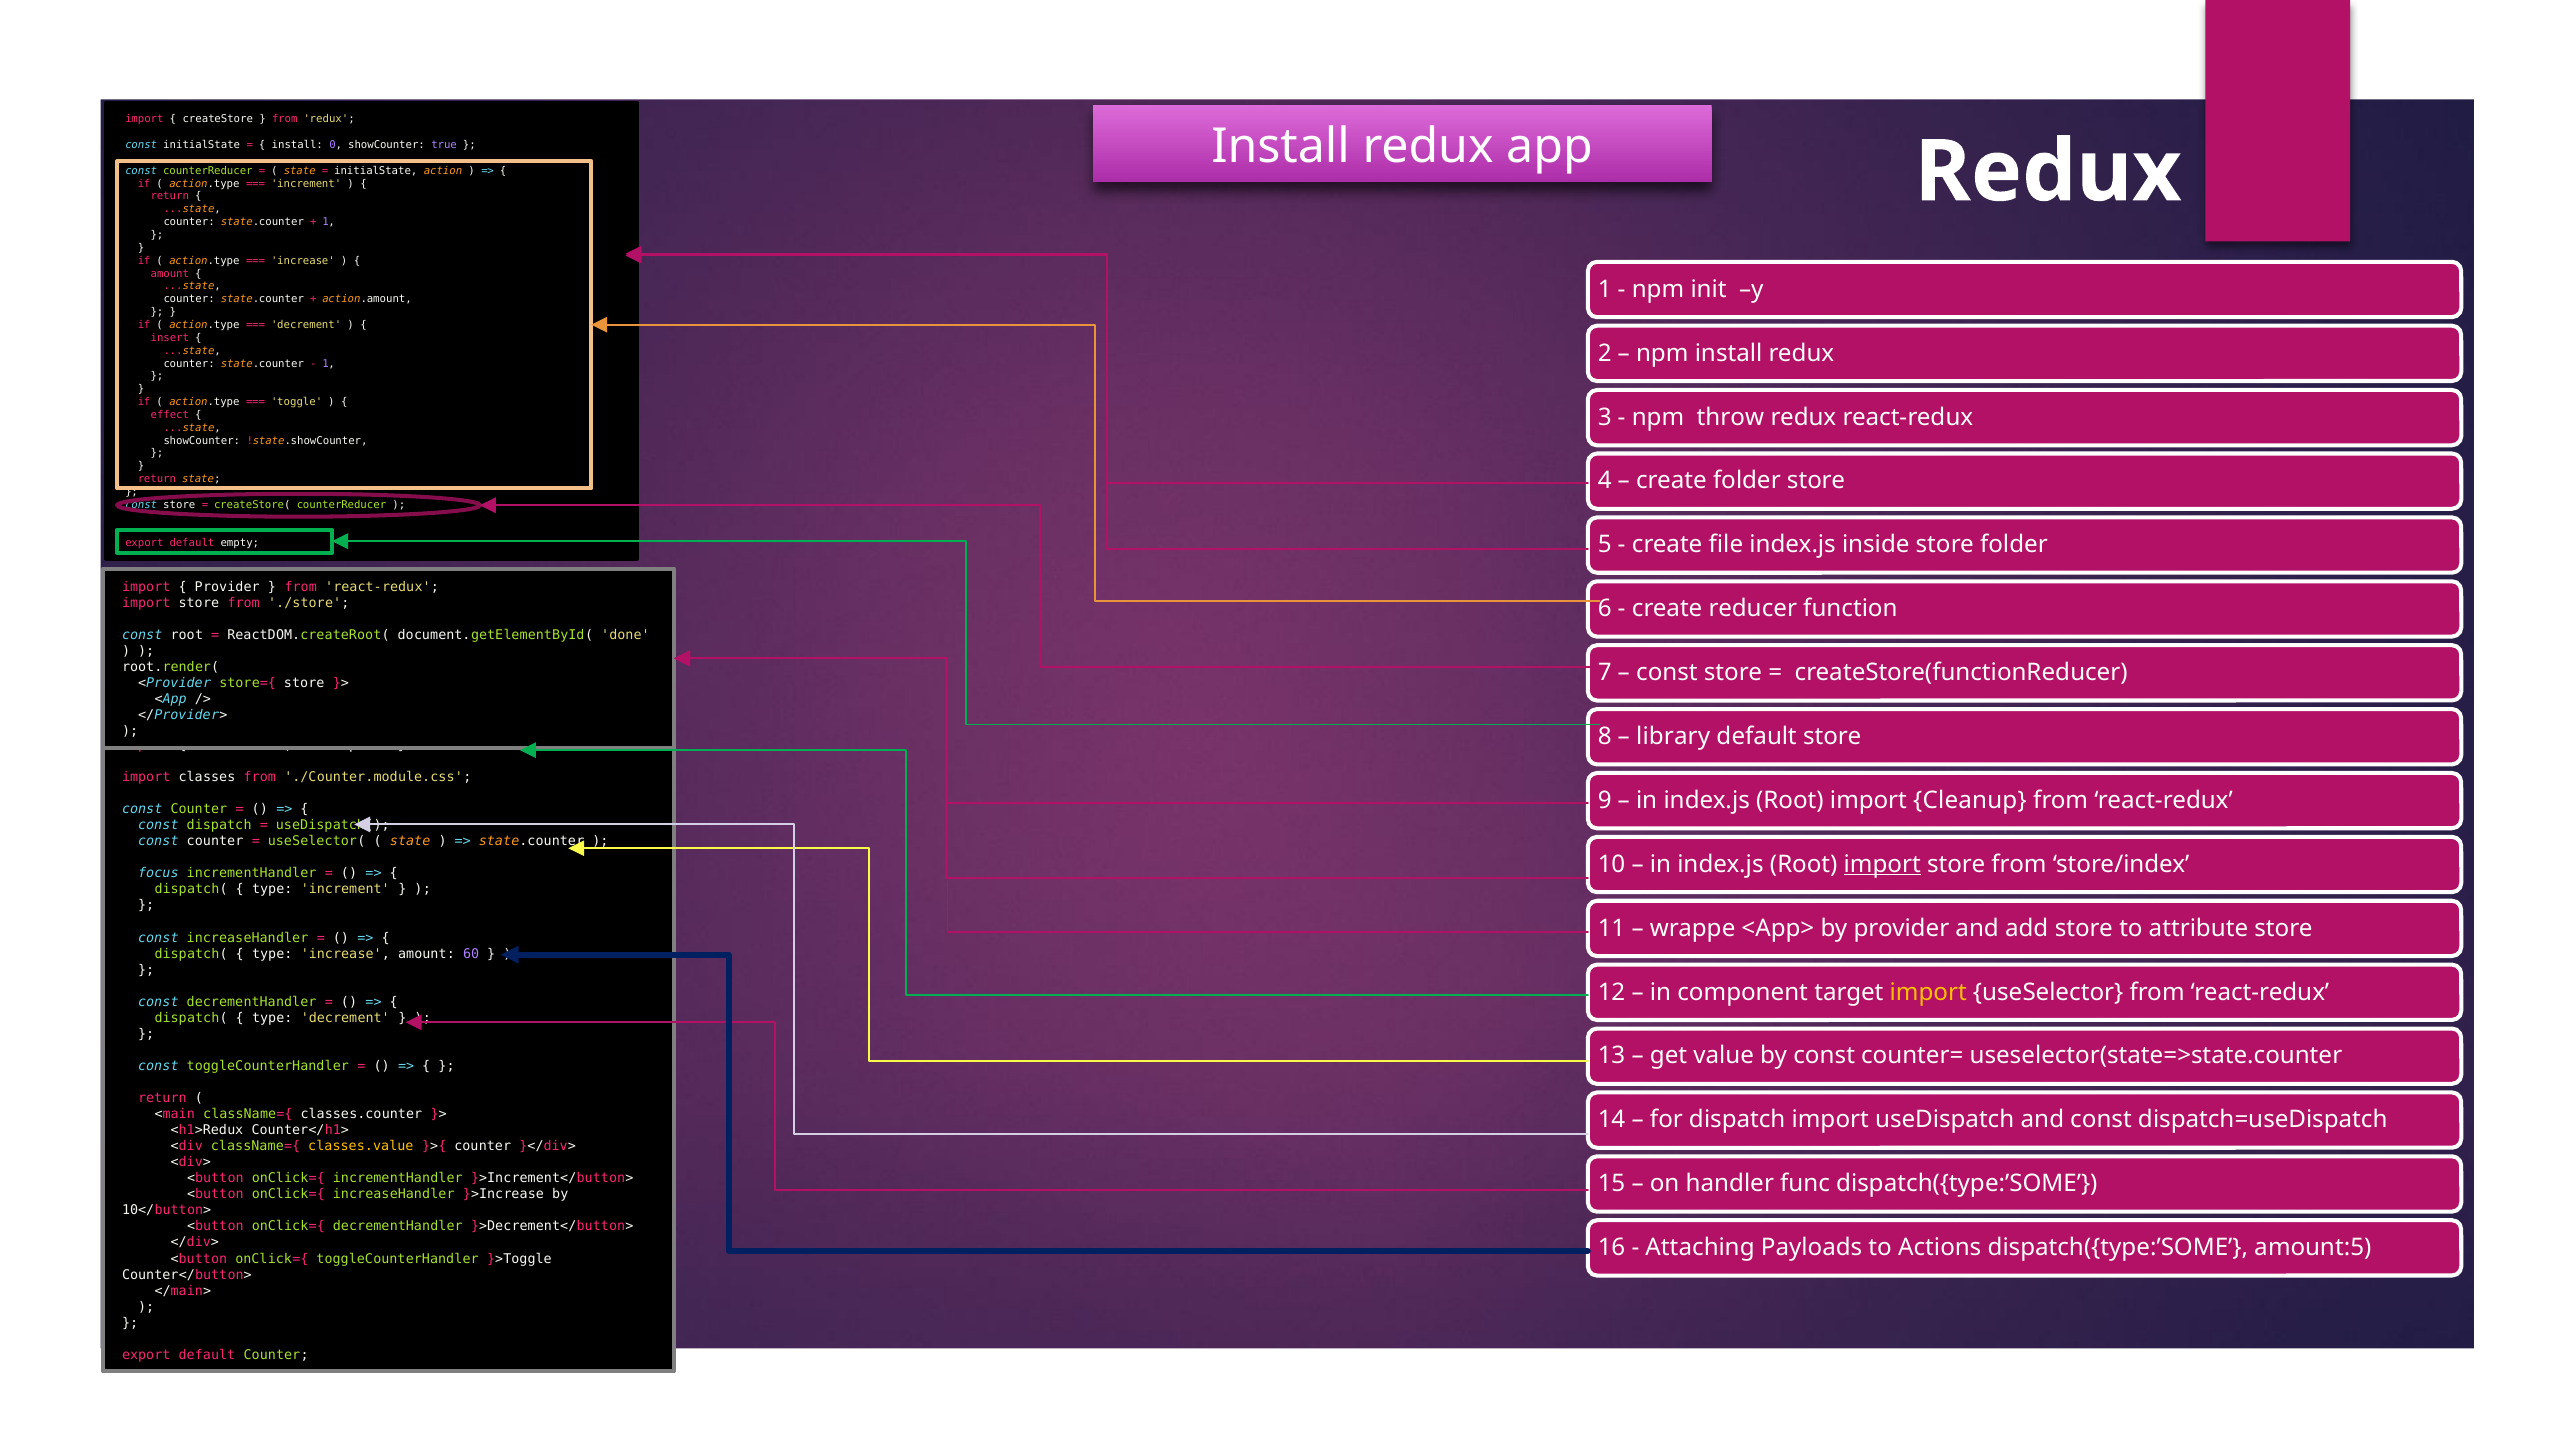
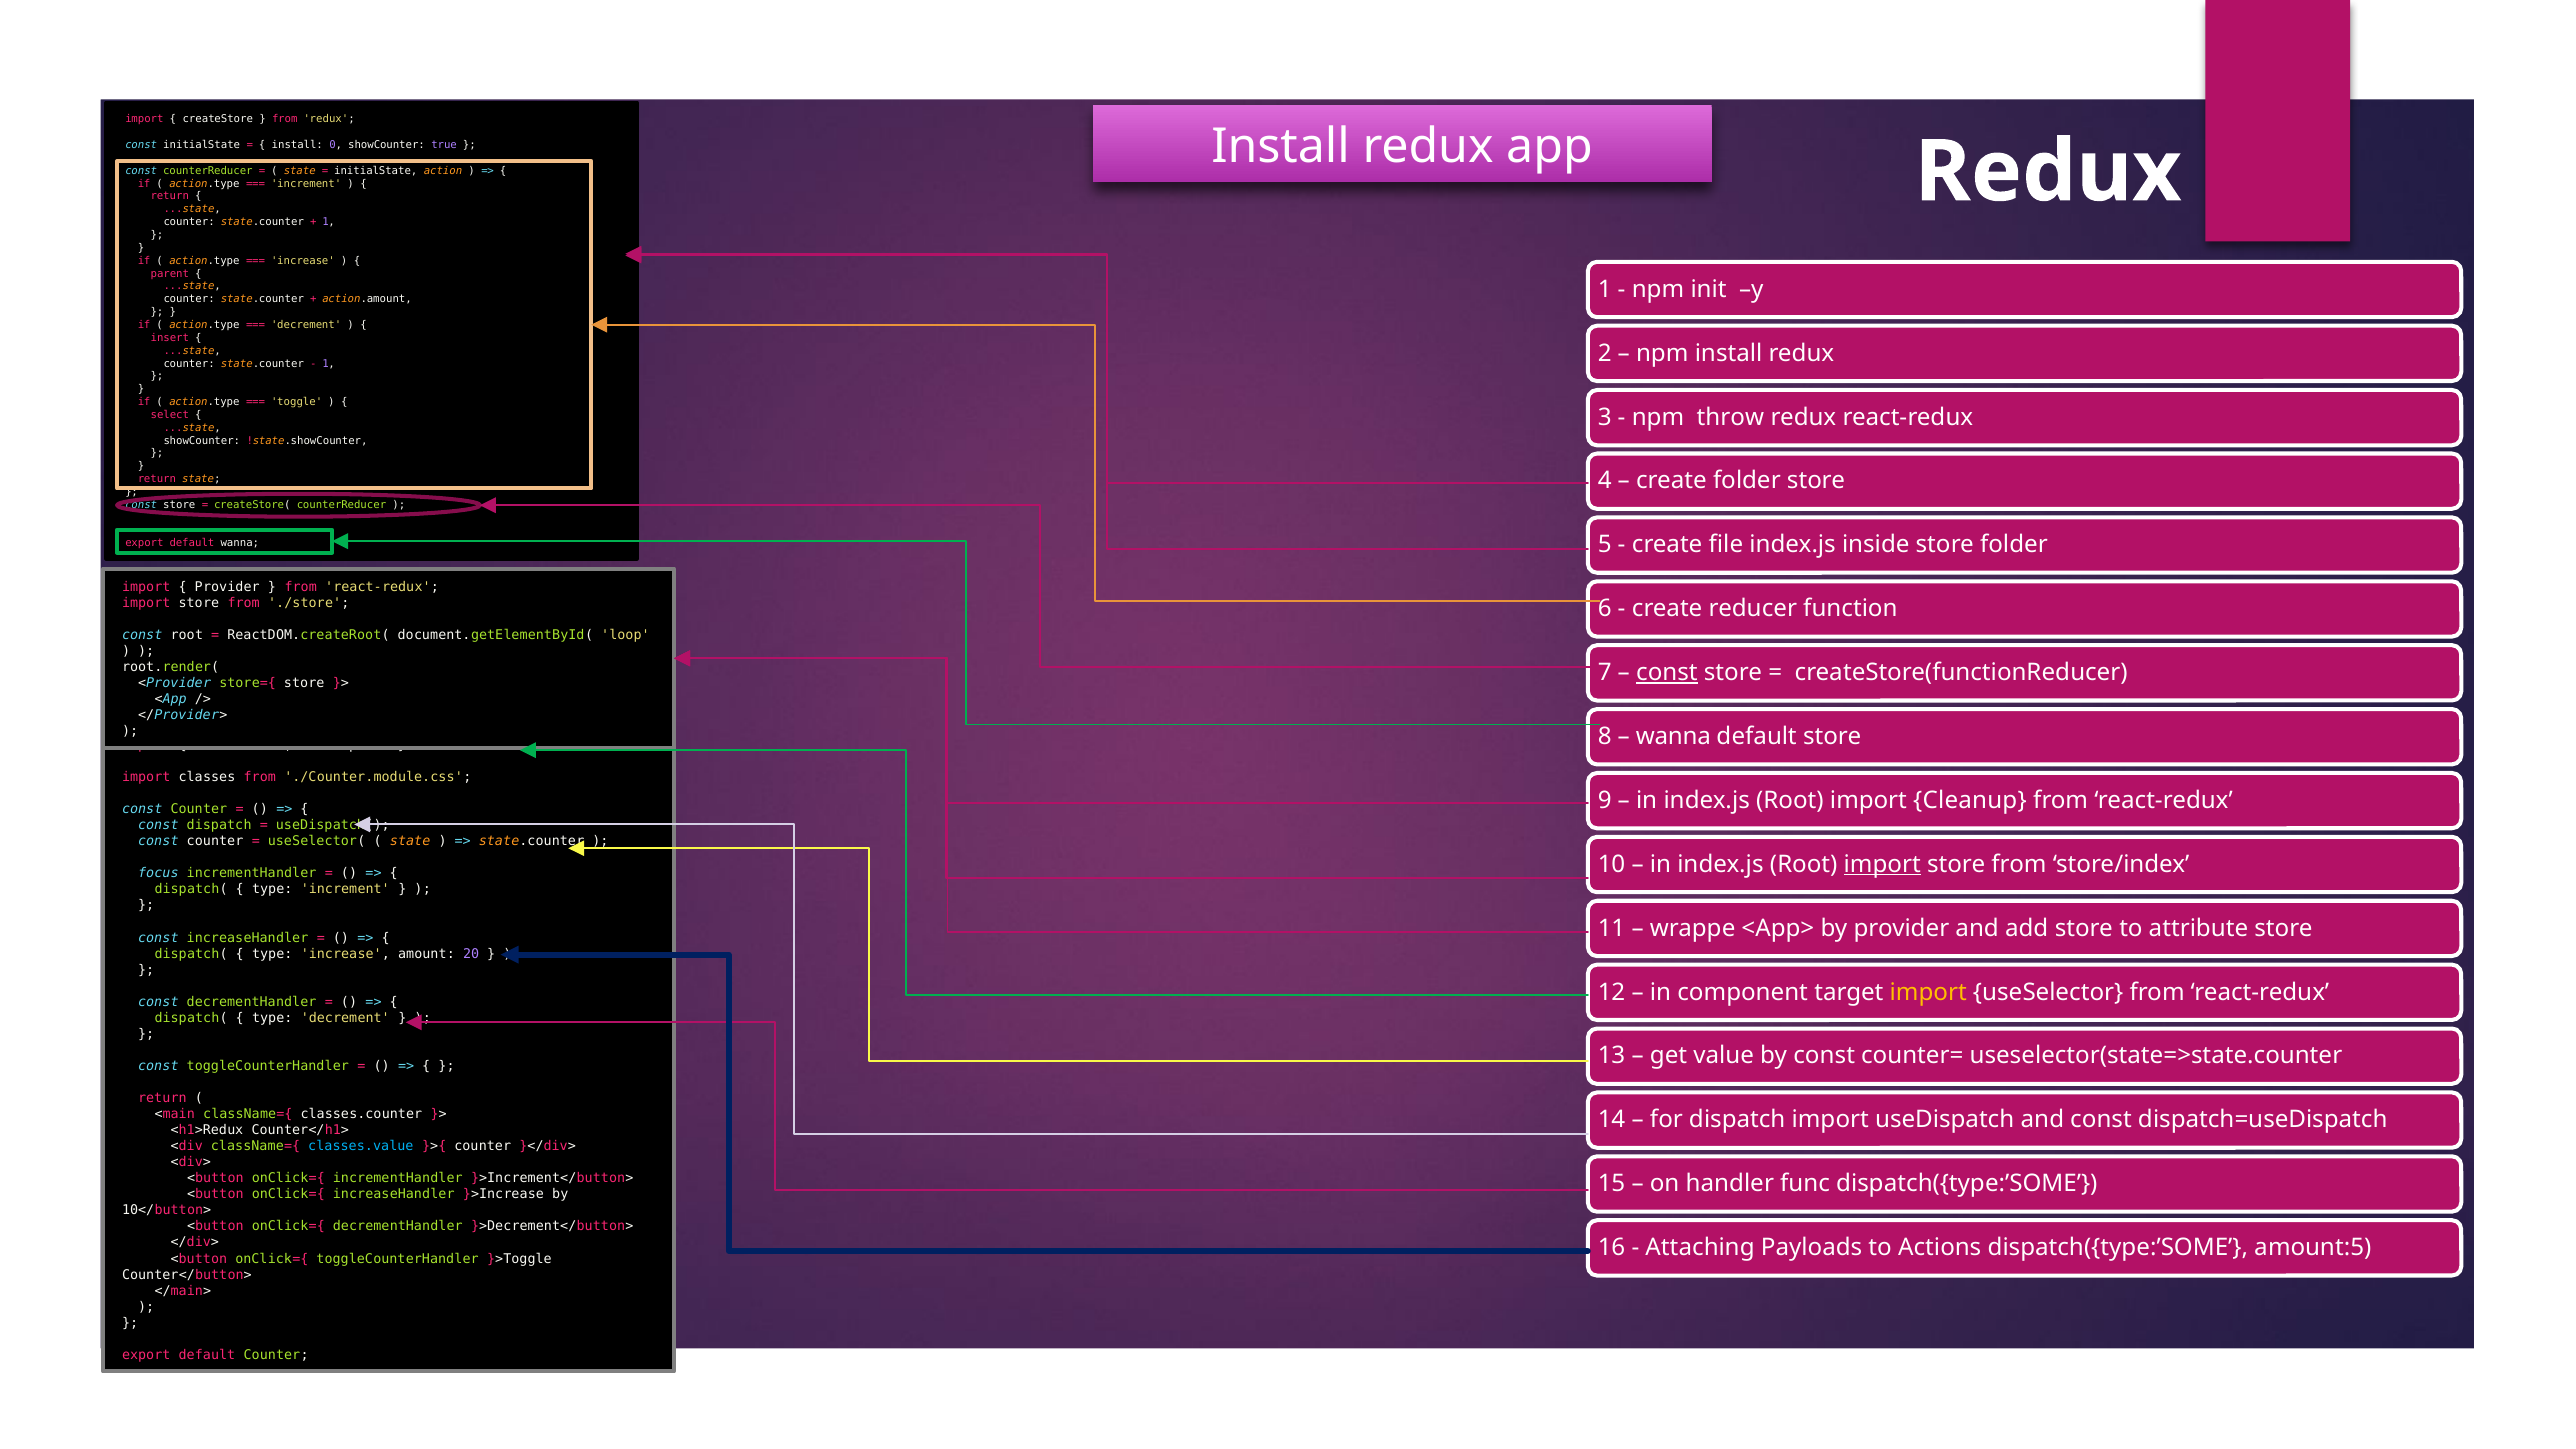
amount: amount -> parent (170, 273)
effect: effect -> select (170, 415)
default empty: empty -> wanna (240, 543)
done: done -> loop (625, 635)
const underline: none -> present (1667, 673)
library: library -> wanna (1673, 737)
60: 60 -> 20 (471, 954)
classes.value colour: yellow -> light blue (361, 1146)
